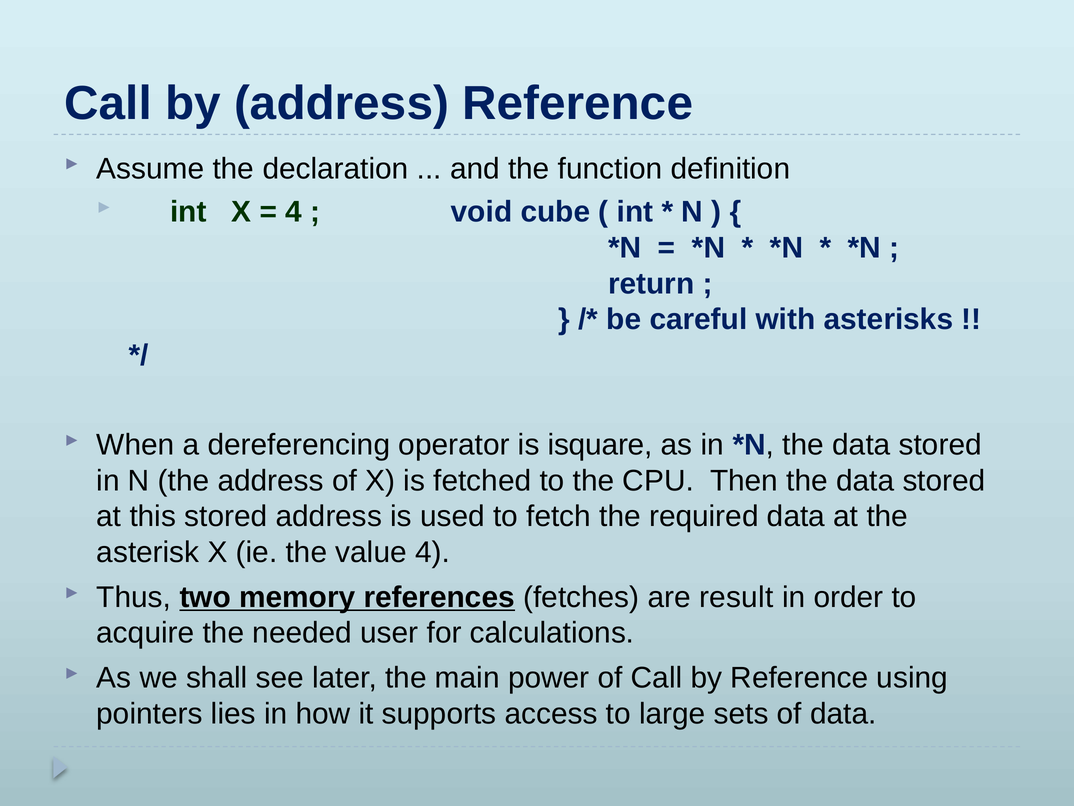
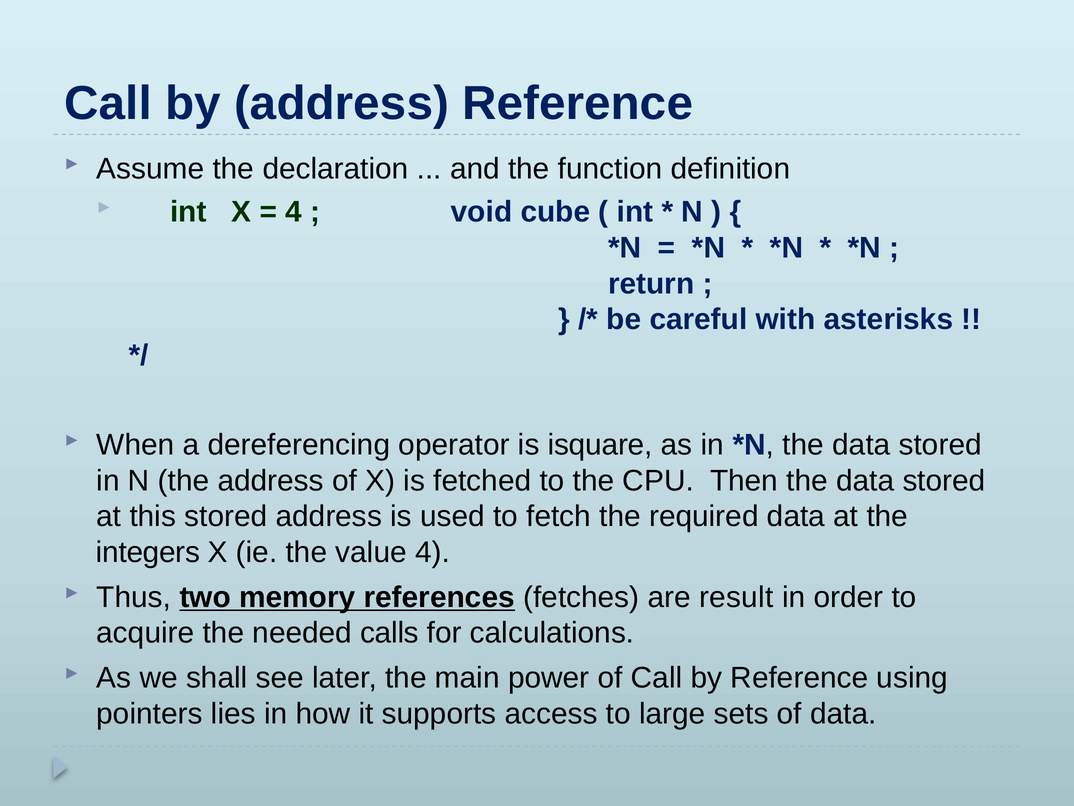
asterisk: asterisk -> integers (148, 552)
user: user -> calls (390, 633)
